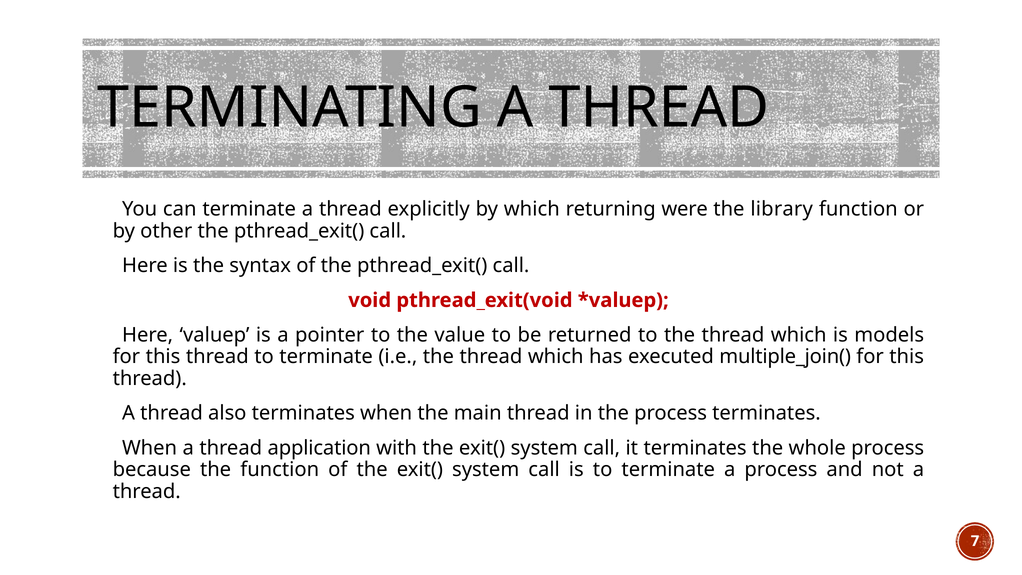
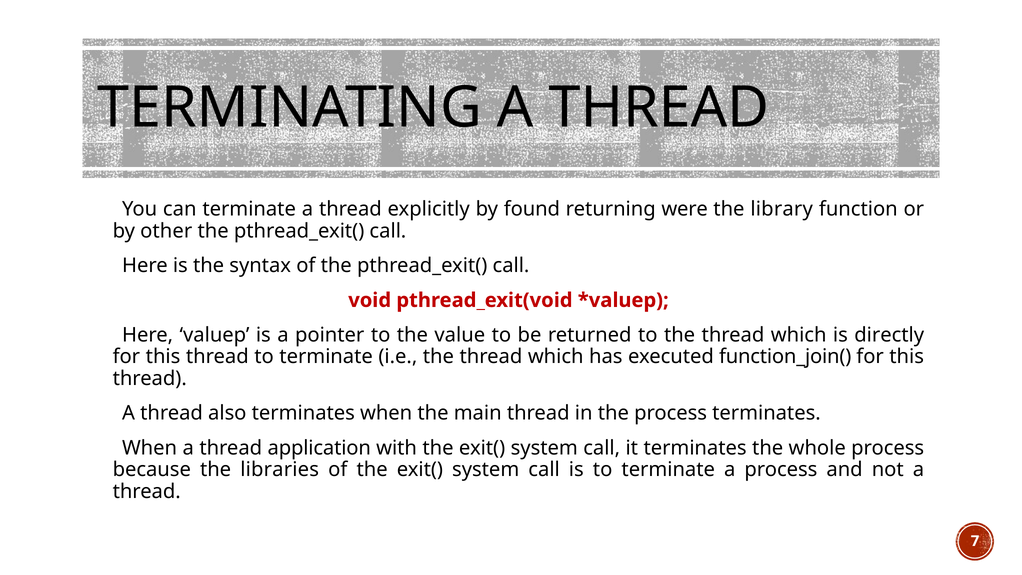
by which: which -> found (532, 209)
models: models -> directly (889, 335)
multiple_join(: multiple_join( -> function_join( (785, 357)
the function: function -> libraries (280, 470)
